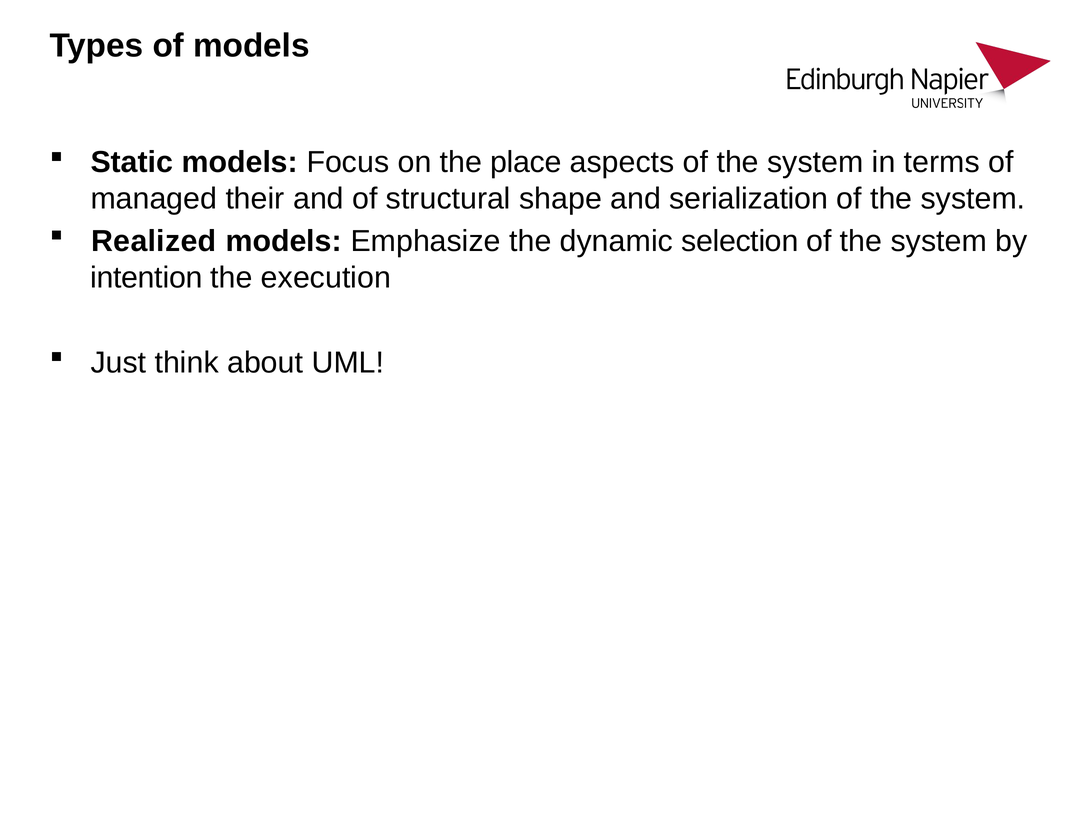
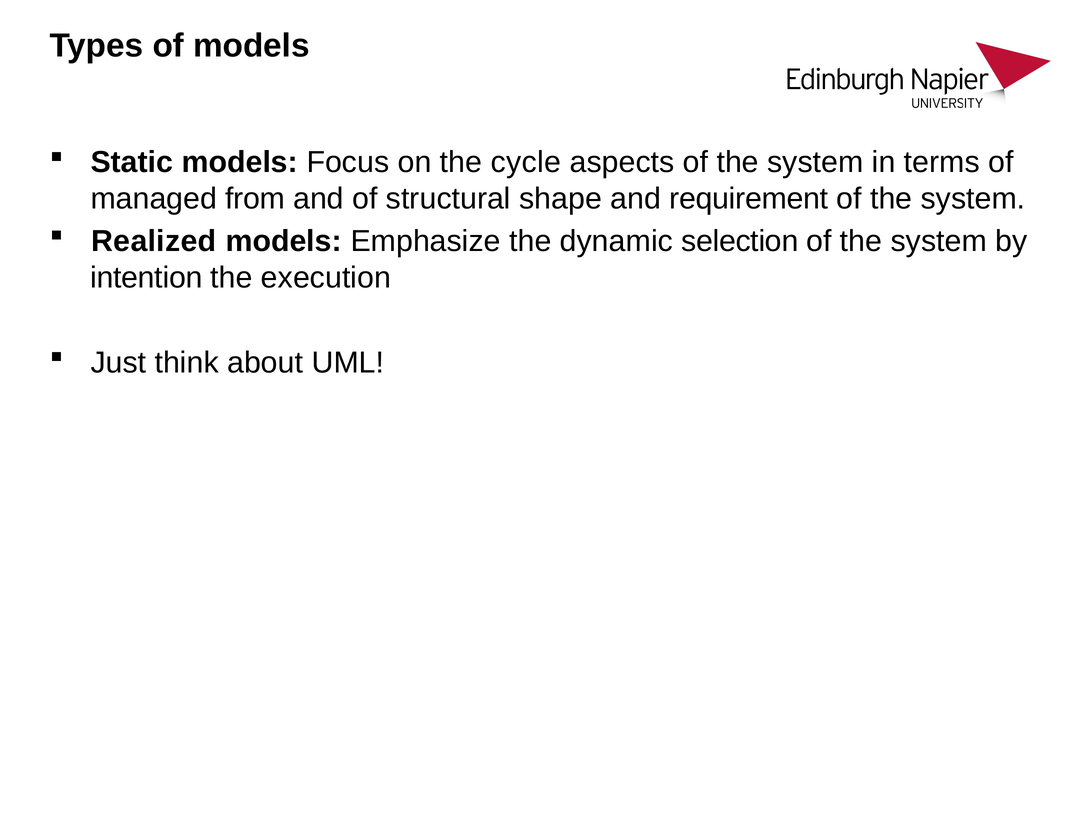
place: place -> cycle (526, 162)
their: their -> from (255, 199)
serialization: serialization -> requirement (749, 199)
